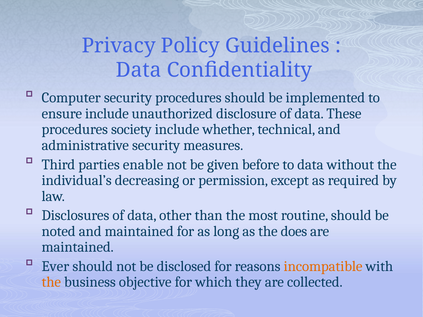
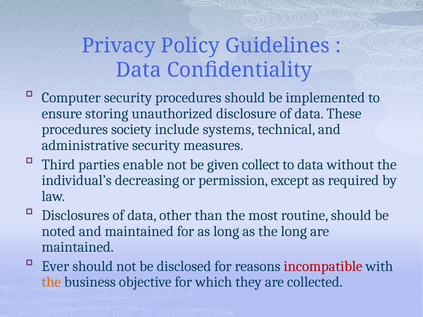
ensure include: include -> storing (107, 114)
whether: whether -> systems (229, 130)
before: before -> collect (261, 165)
the does: does -> long (294, 231)
incompatible colour: orange -> red (323, 267)
